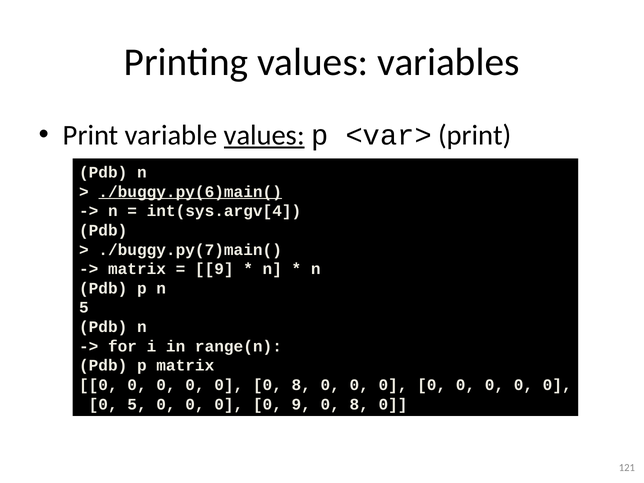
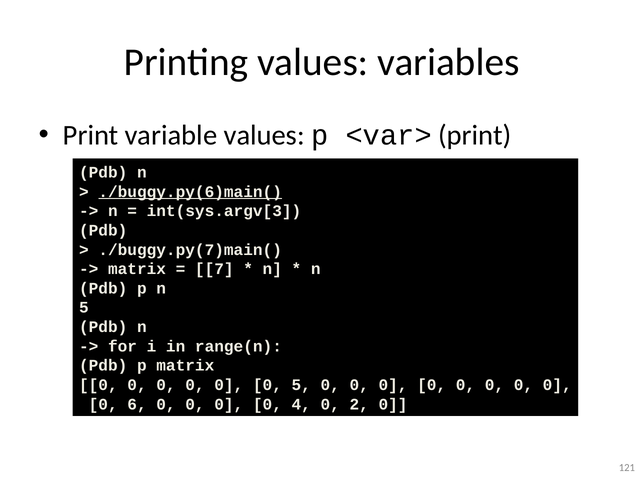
values underline: present -> none (264, 135)
int(sys.argv[4: int(sys.argv[4 -> int(sys.argv[3 (224, 211)
9: 9 -> 7 (214, 269)
0 0 8: 8 -> 5 (301, 385)
0 5: 5 -> 6 (137, 404)
0 9: 9 -> 4 (301, 404)
8: 8 -> 2 (359, 404)
